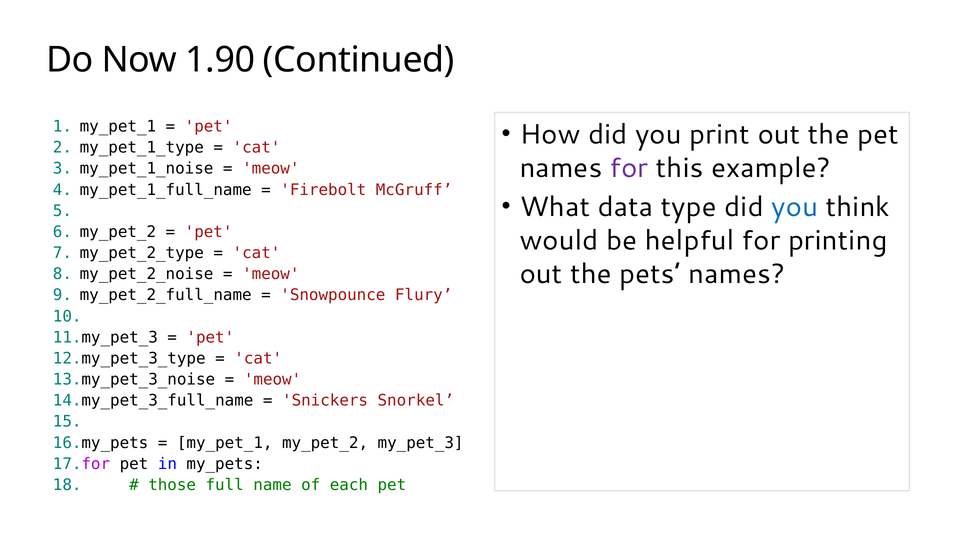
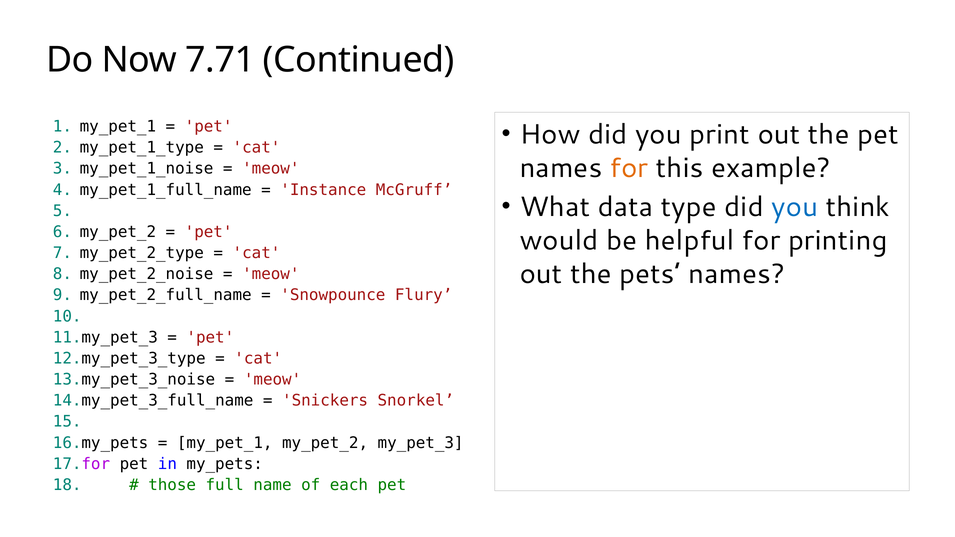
1.90: 1.90 -> 7.71 (220, 60)
for colour: purple -> orange (629, 168)
Firebolt: Firebolt -> Instance (323, 190)
